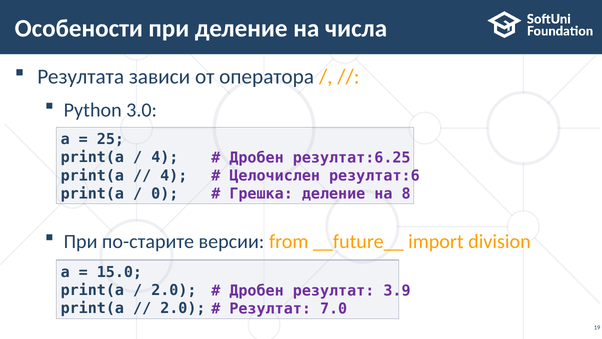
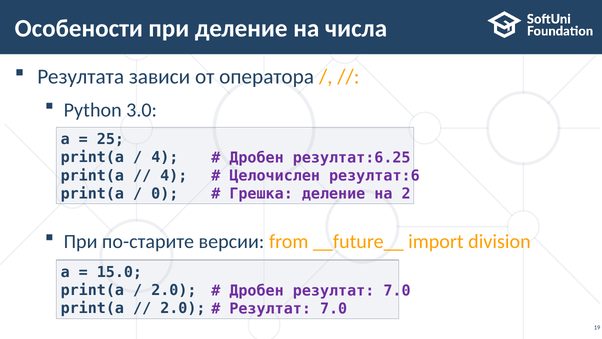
8: 8 -> 2 (406, 194)
Дробен резултат 3.9: 3.9 -> 7.0 (397, 290)
